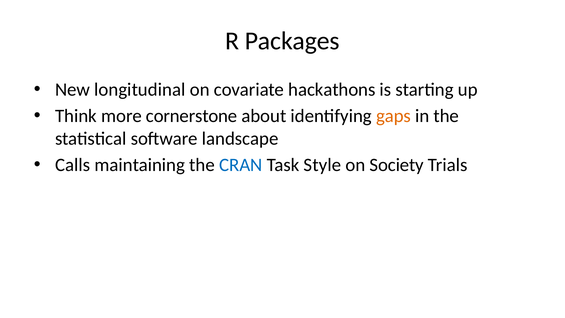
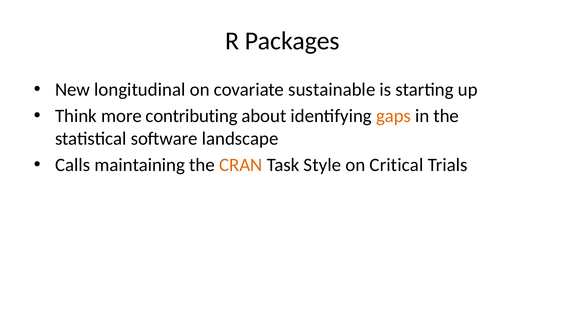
hackathons: hackathons -> sustainable (332, 90)
cornerstone: cornerstone -> contributing (192, 116)
CRAN colour: blue -> orange (241, 165)
Society: Society -> Critical (397, 165)
